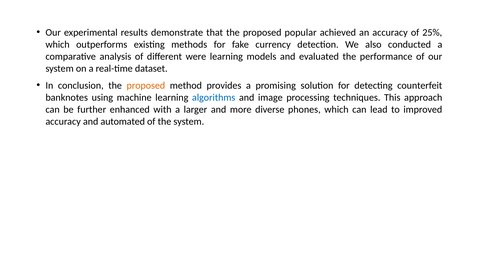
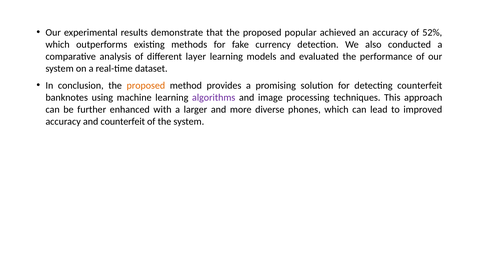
25%: 25% -> 52% (432, 32)
were: were -> layer (196, 56)
algorithms colour: blue -> purple (214, 97)
and automated: automated -> counterfeit (123, 121)
